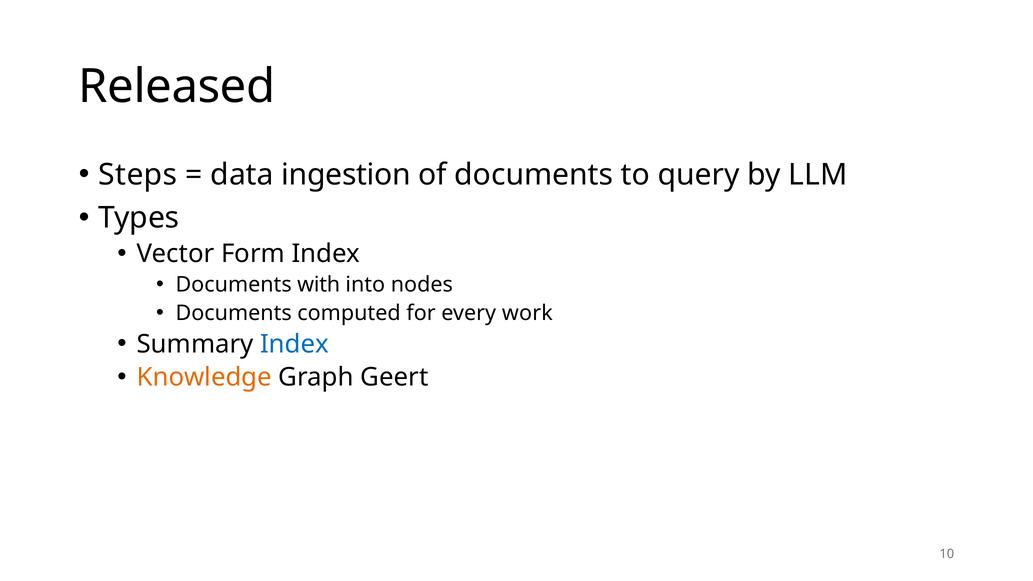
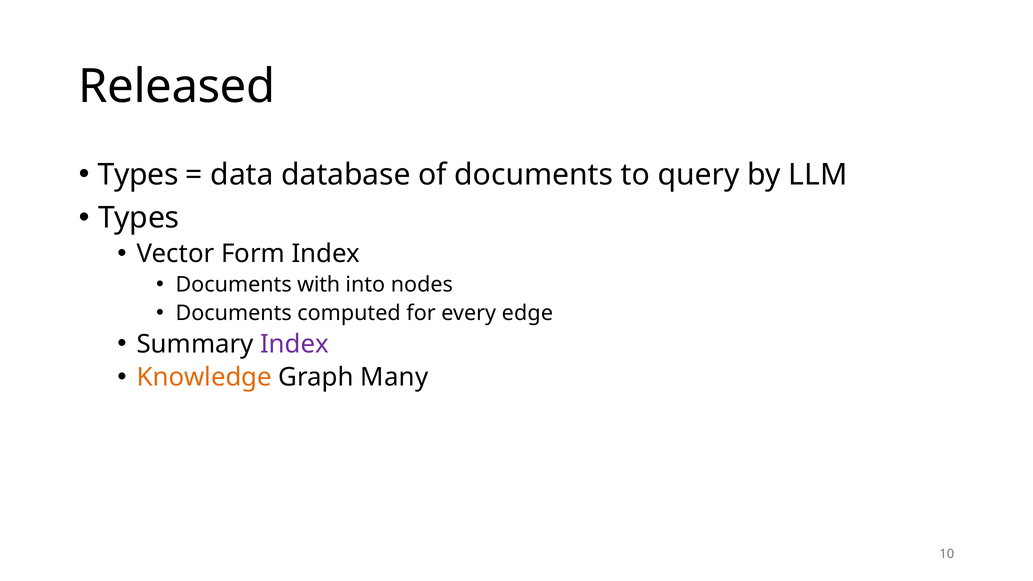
Steps: Steps -> Types (138, 175)
ingestion: ingestion -> database (346, 175)
work: work -> edge (527, 313)
Index colour: blue -> purple (294, 344)
Geert: Geert -> Many (394, 377)
